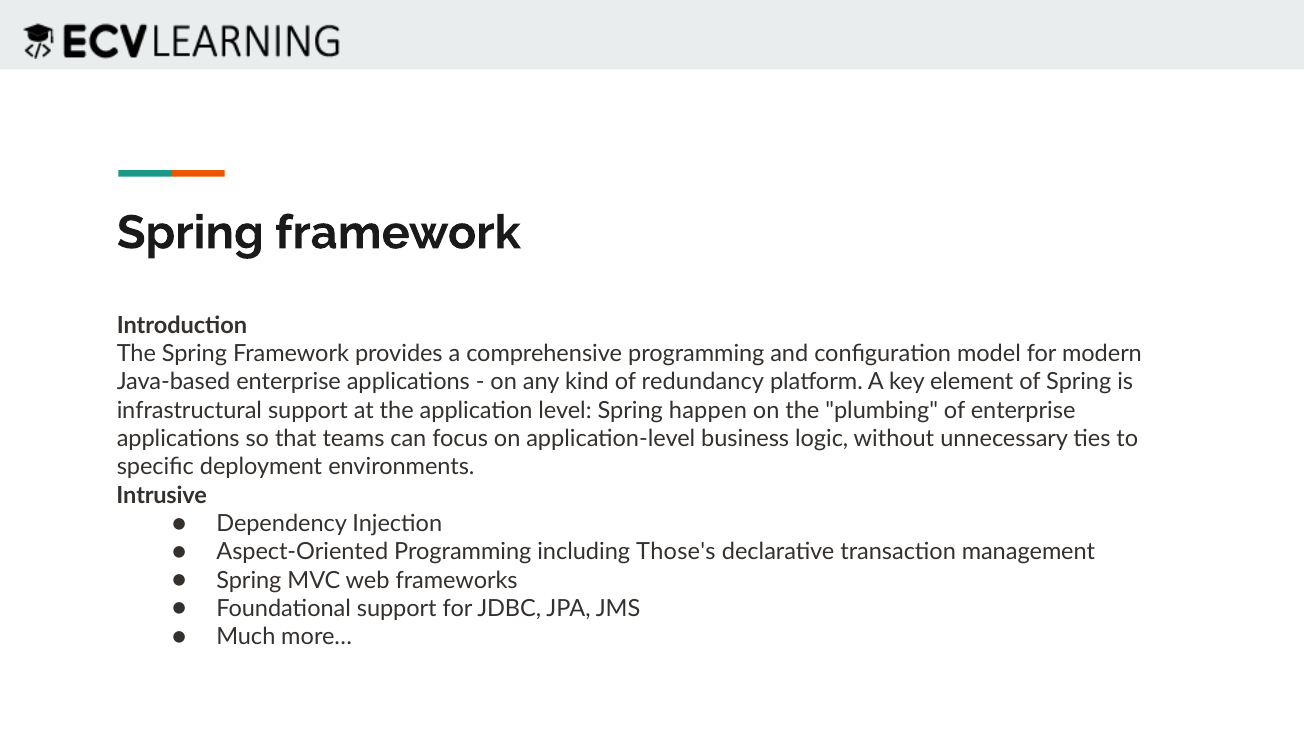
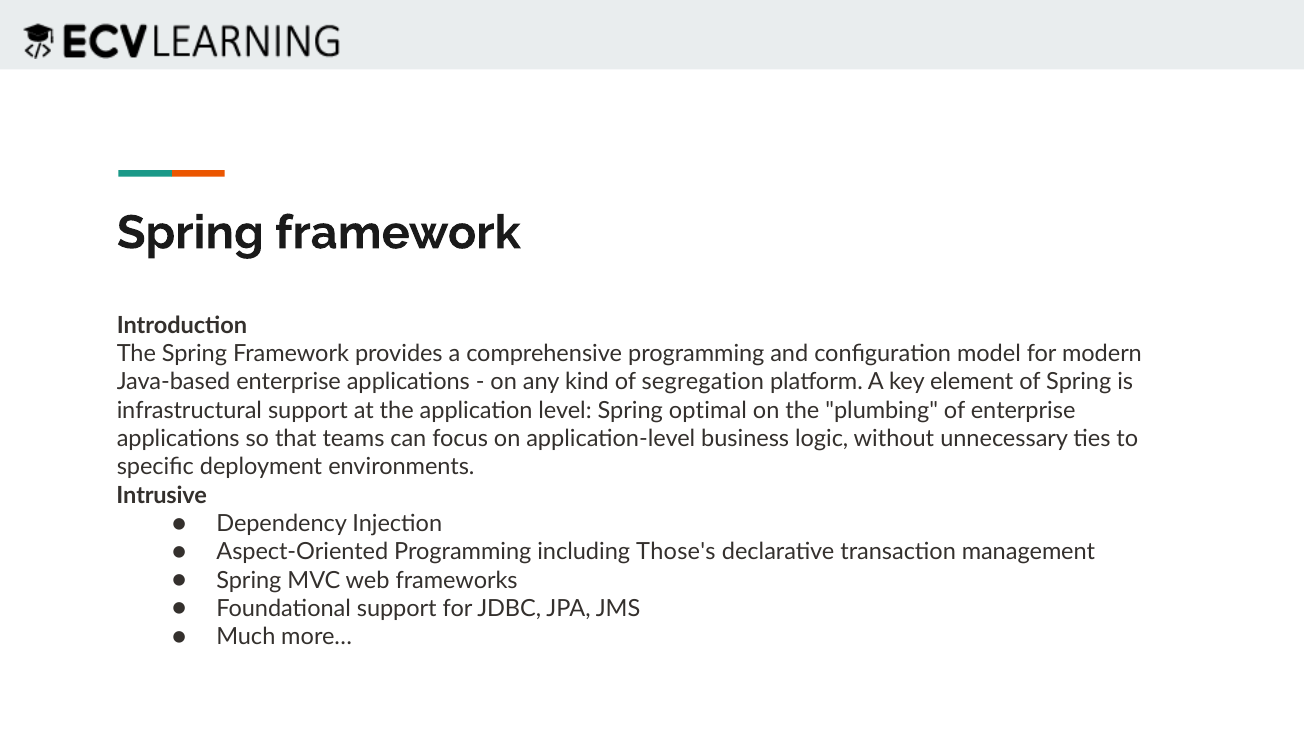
redundancy: redundancy -> segregation (703, 382)
happen: happen -> optimal (708, 410)
